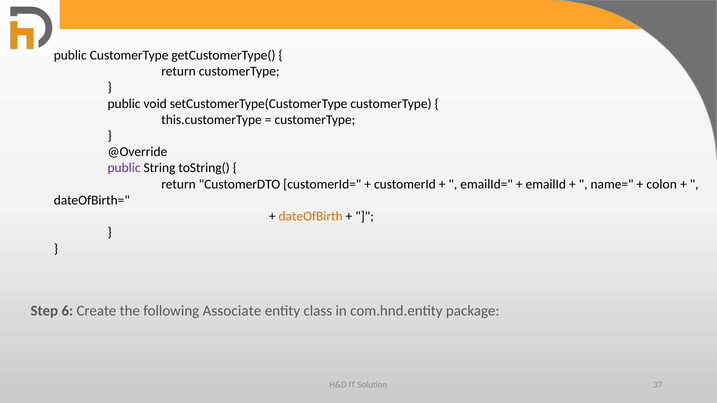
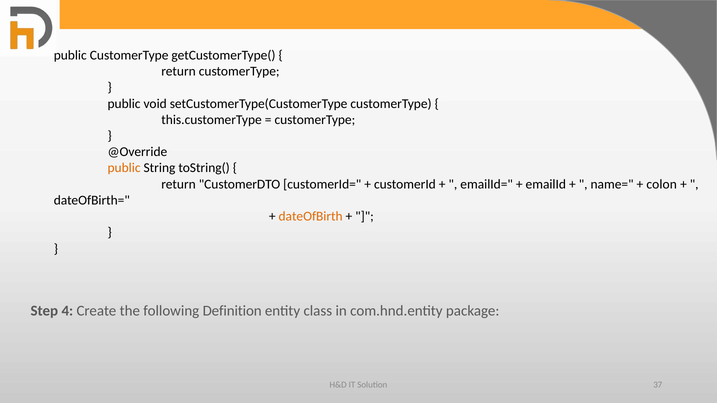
public colour: purple -> orange (124, 168)
6: 6 -> 4 (67, 311)
Associate: Associate -> Definition (232, 311)
